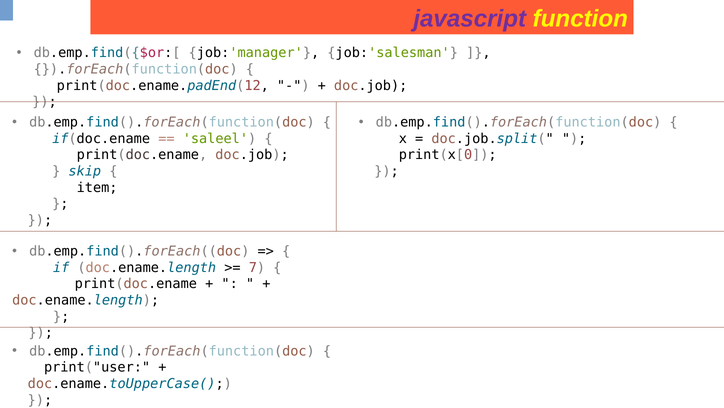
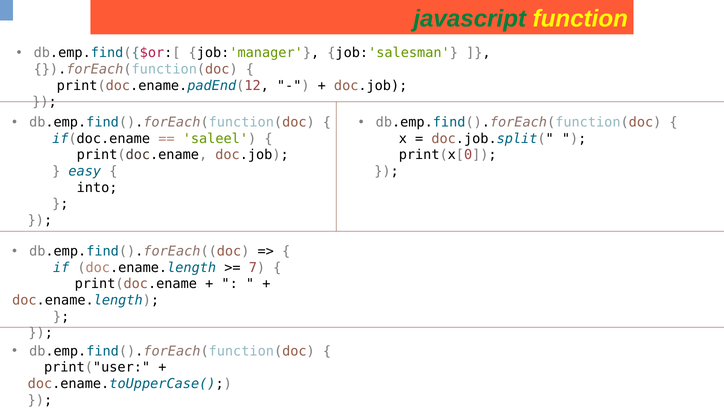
javascript colour: purple -> green (470, 19)
skip: skip -> easy (85, 171)
item: item -> into (97, 187)
